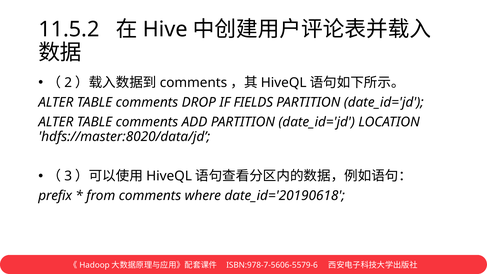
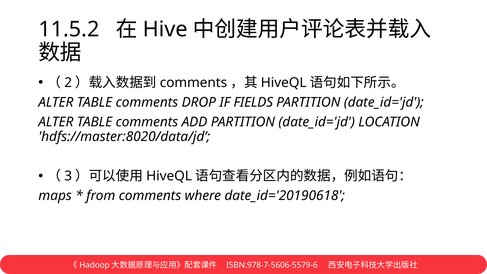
prefix: prefix -> maps (55, 196)
